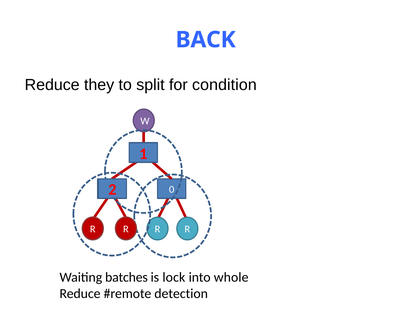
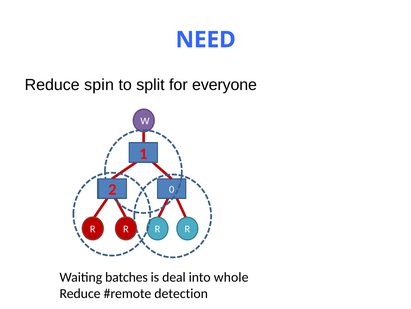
BACK: BACK -> NEED (206, 40)
they: they -> spin (99, 85)
condition: condition -> everyone (225, 85)
lock: lock -> deal (174, 277)
